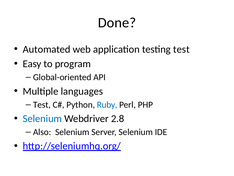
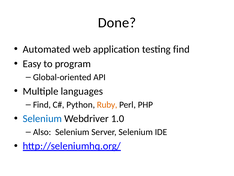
testing test: test -> find (181, 49)
Test: Test -> Find (42, 104)
Ruby colour: blue -> orange (107, 104)
2.8: 2.8 -> 1.0 (118, 118)
